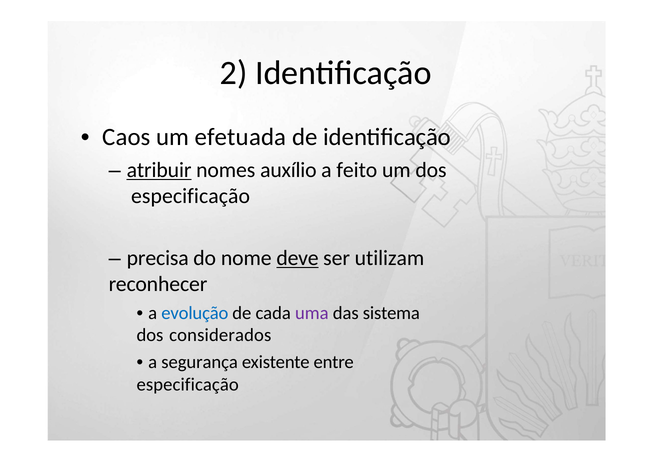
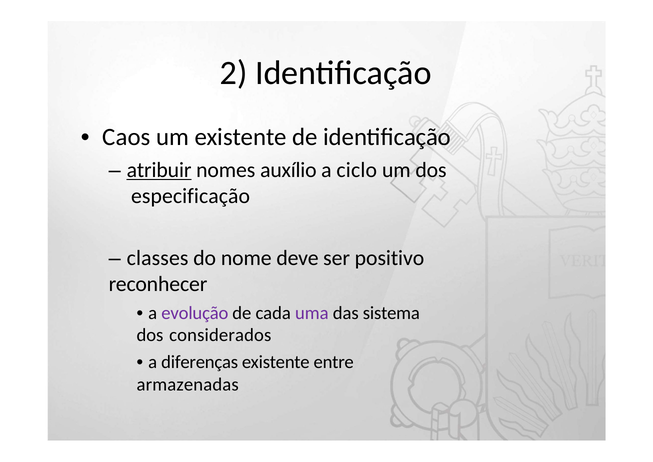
um efetuada: efetuada -> existente (241, 137)
feito: feito -> ciclo (357, 170)
precisa: precisa -> classes (158, 258)
deve underline: present -> none (298, 258)
utilizam: utilizam -> positivo (389, 258)
evolução colour: blue -> purple (195, 313)
segurança: segurança -> diferenças (200, 362)
especificação: especificação -> armazenadas (188, 384)
